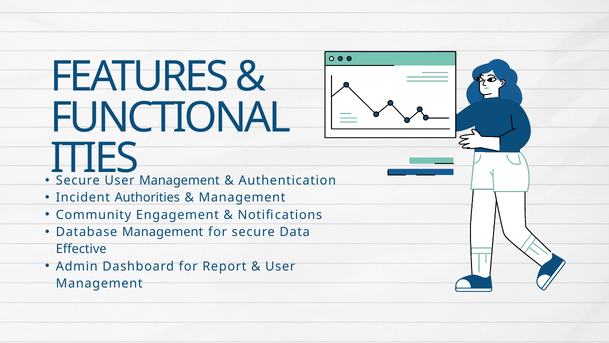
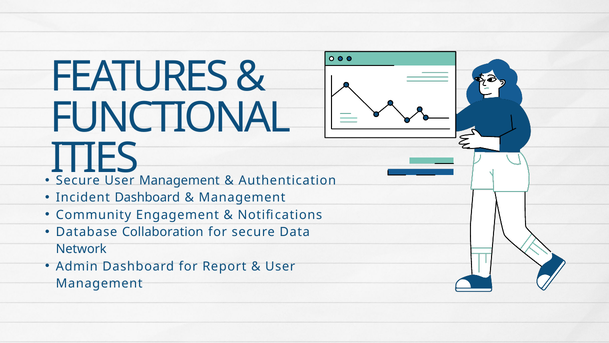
Incident Authorities: Authorities -> Dashboard (147, 198)
Database Management: Management -> Collaboration (163, 232)
Effective: Effective -> Network (81, 249)
